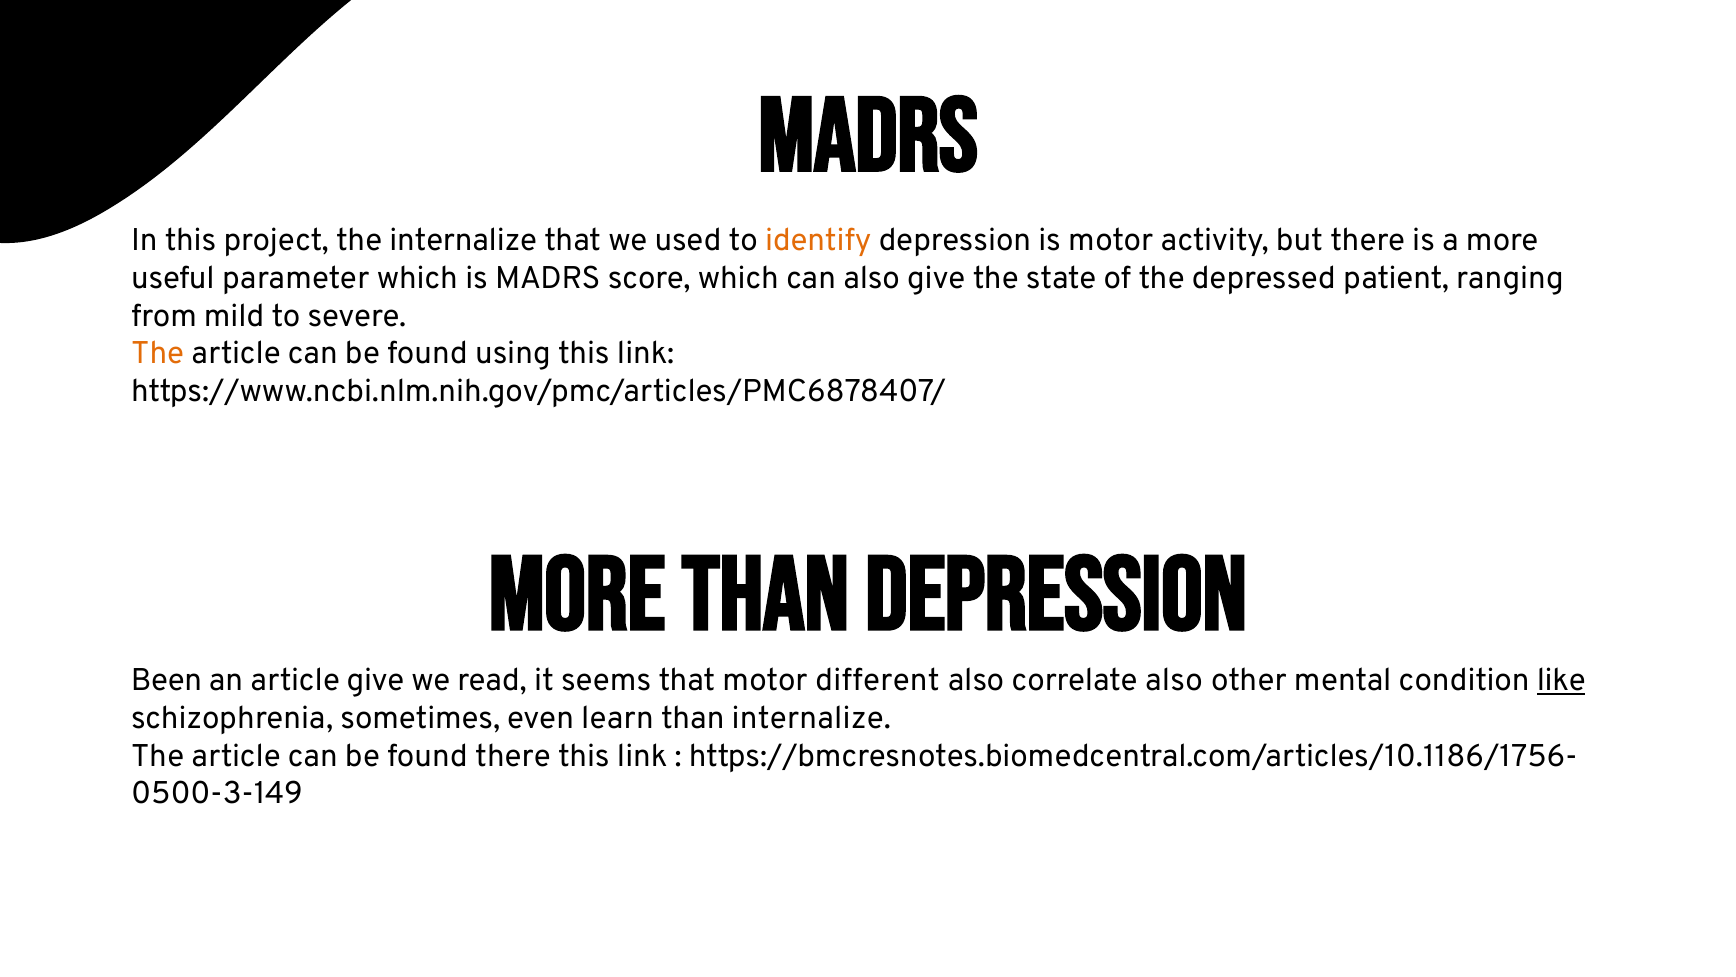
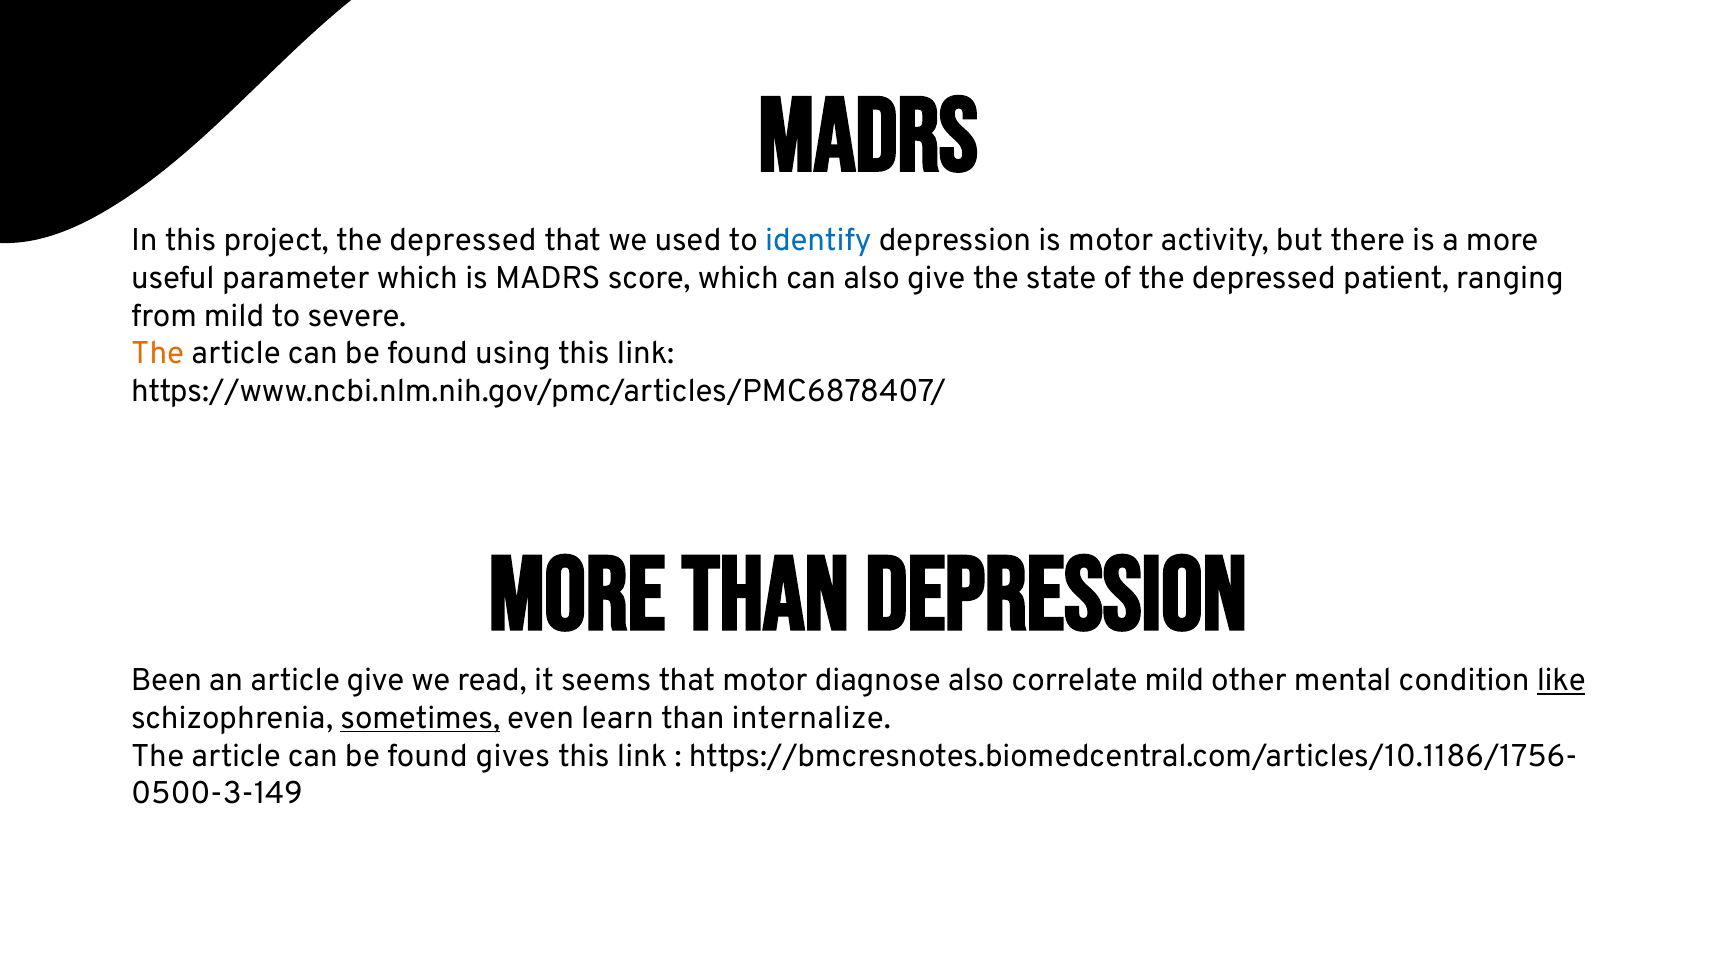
project the internalize: internalize -> depressed (463, 240)
identify colour: orange -> blue (818, 240)
different: different -> diagnose (878, 680)
correlate also: also -> mild (1174, 680)
sometimes underline: none -> present (420, 718)
found there: there -> gives (513, 755)
